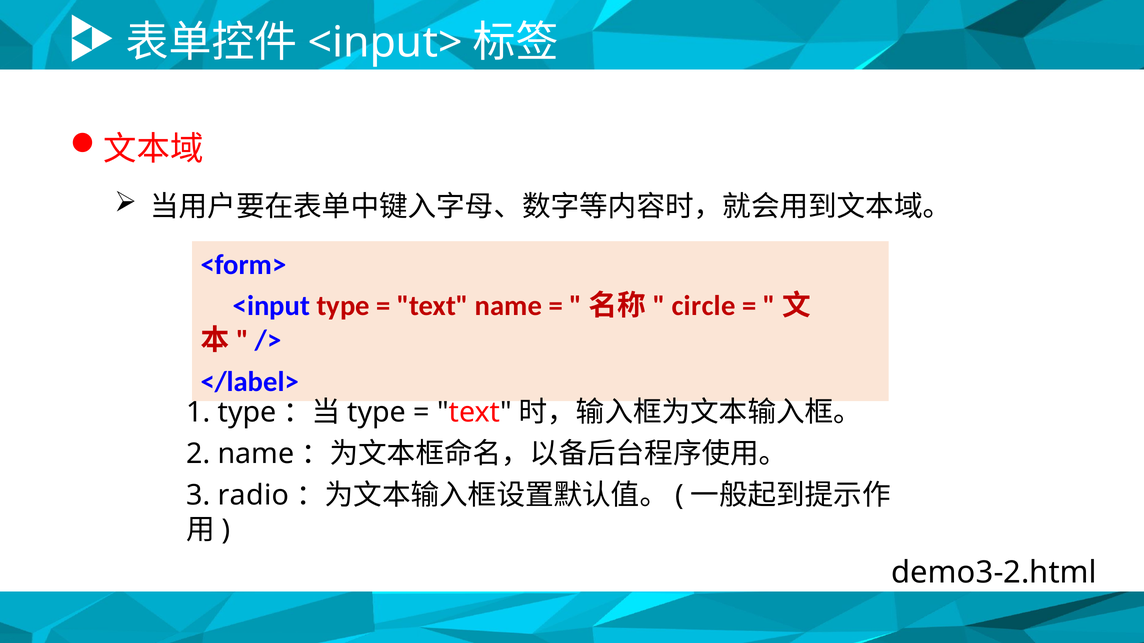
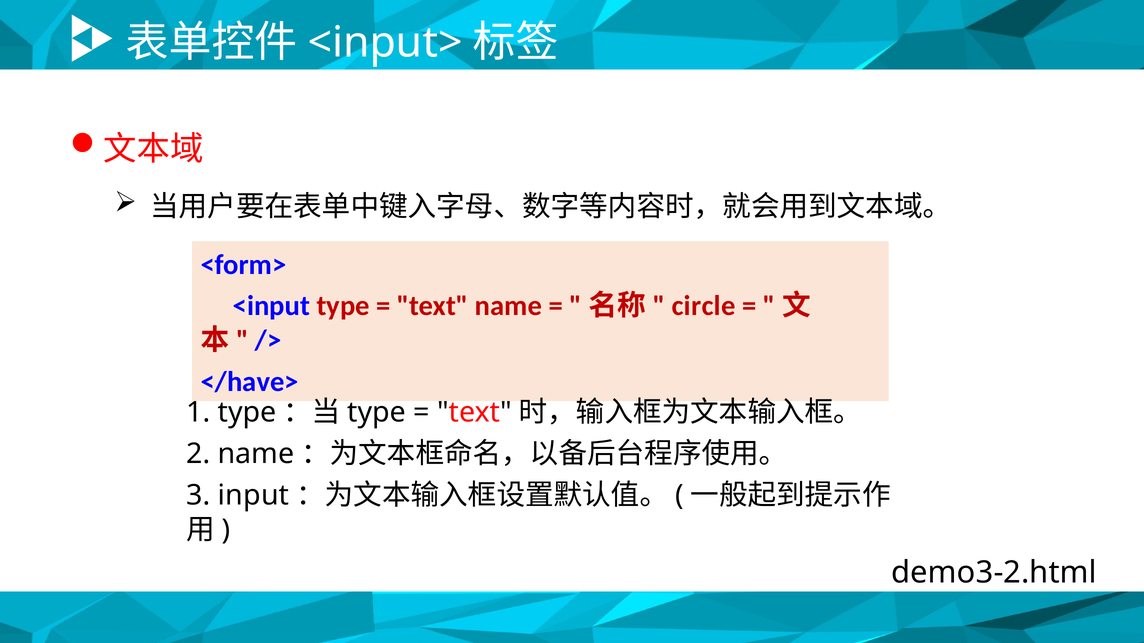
</label>: </label> -> </have> (250, 382)
radio: radio -> input (254, 496)
